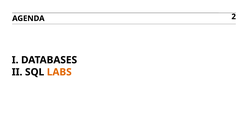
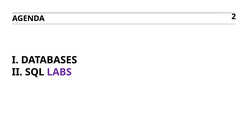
LABS colour: orange -> purple (59, 72)
